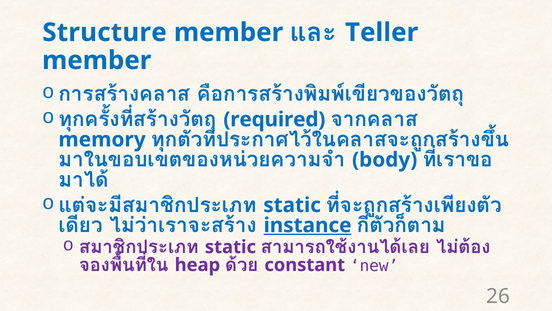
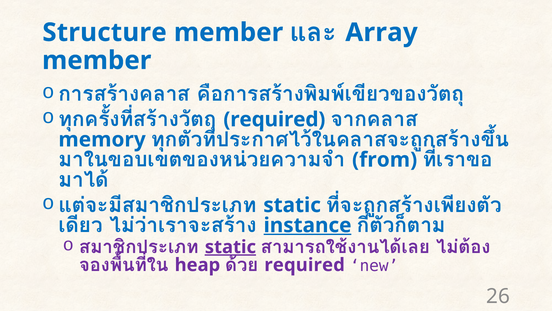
Teller: Teller -> Array (382, 32)
body: body -> from (385, 160)
static underline: none -> present (230, 247)
constant: constant -> required (305, 265)
